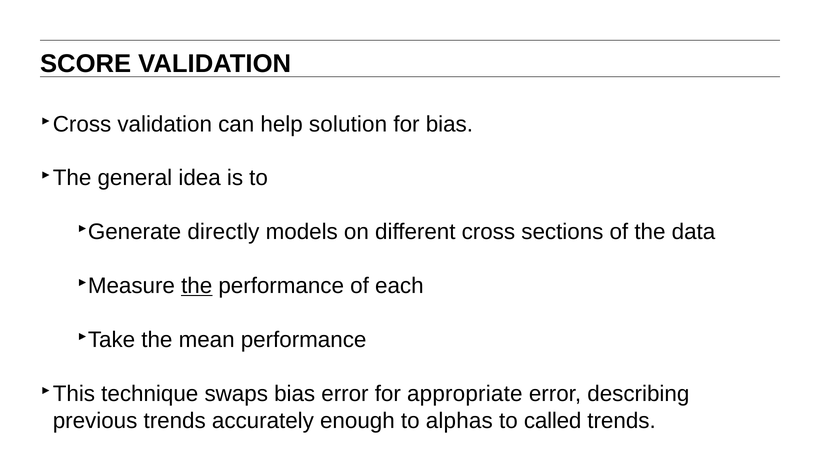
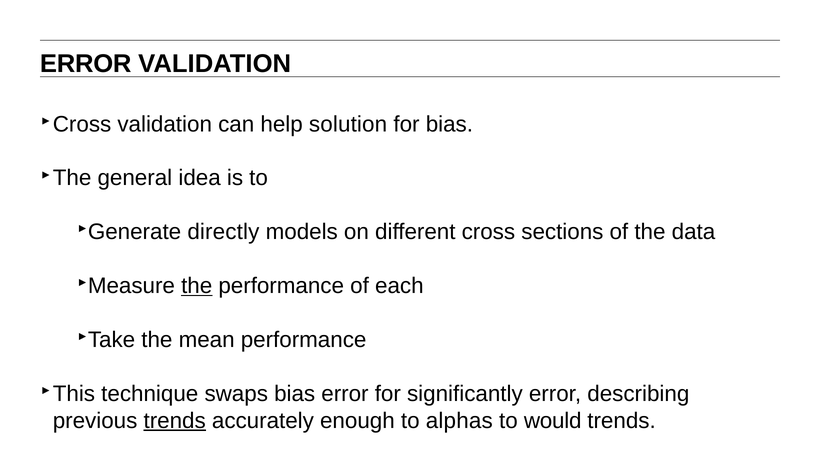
SCORE: SCORE -> ERROR (86, 64)
appropriate: appropriate -> significantly (465, 393)
trends underline: none -> present (175, 420)
called: called -> would (553, 420)
